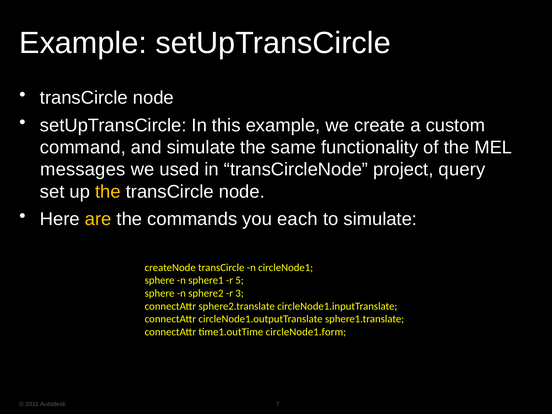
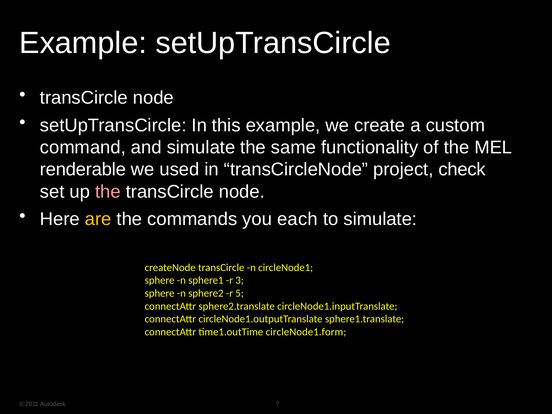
messages: messages -> renderable (83, 170)
query: query -> check (462, 170)
the colour: yellow -> pink (108, 192)
5: 5 -> 3 (240, 280)
3: 3 -> 5 (240, 293)
